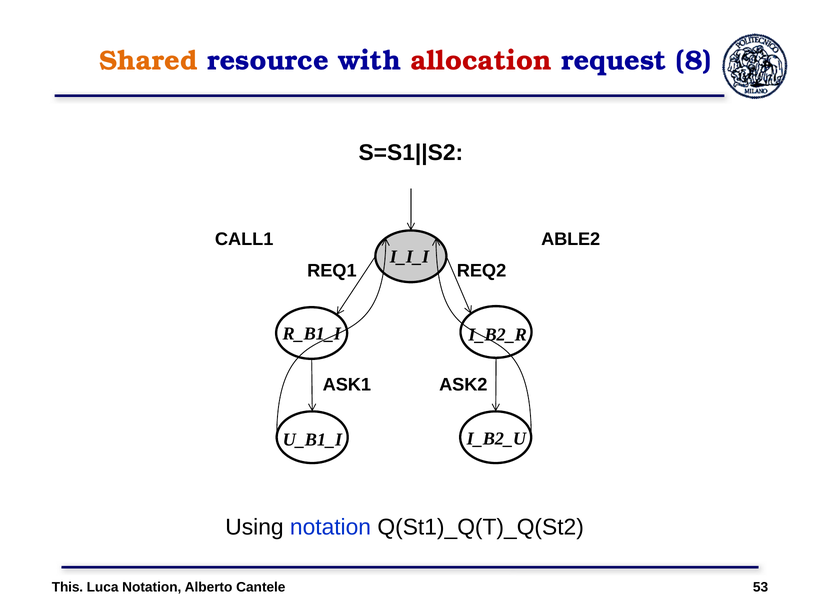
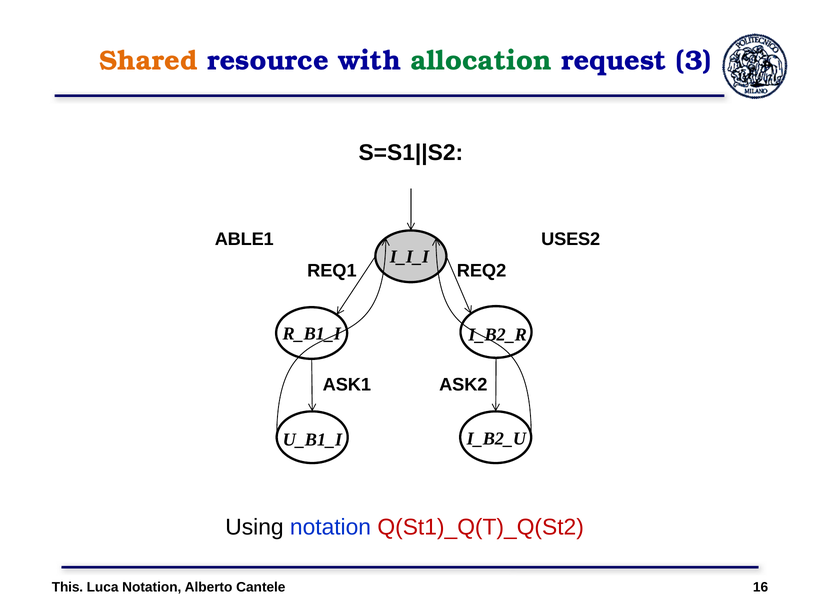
allocation colour: red -> green (481, 61)
8: 8 -> 3 (694, 61)
CALL1: CALL1 -> ABLE1 (244, 239)
ABLE2: ABLE2 -> USES2 (571, 239)
Q(St1)_Q(T)_Q(St2 colour: black -> red (481, 527)
53: 53 -> 16 (761, 587)
